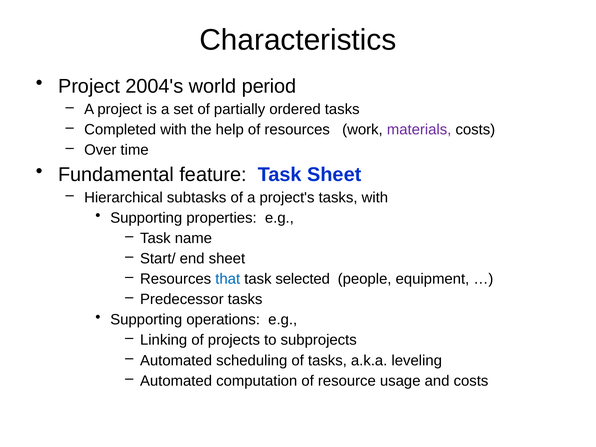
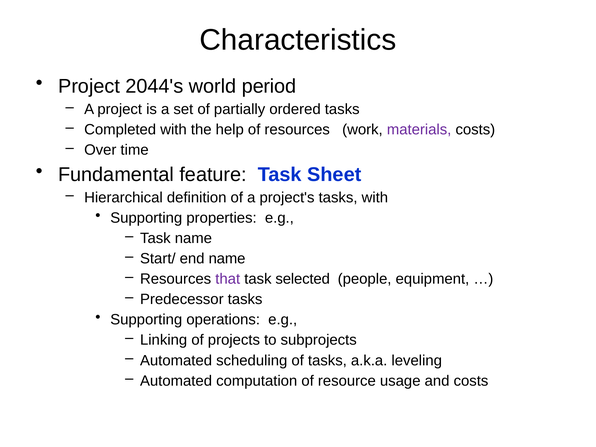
2004's: 2004's -> 2044's (154, 86)
subtasks: subtasks -> definition (197, 198)
end sheet: sheet -> name (227, 259)
that colour: blue -> purple (228, 279)
